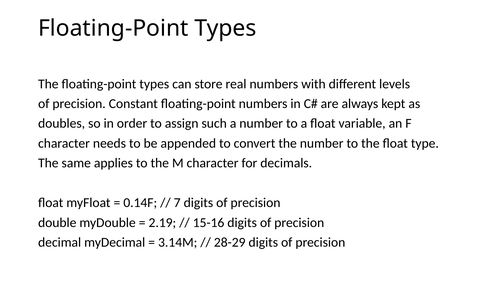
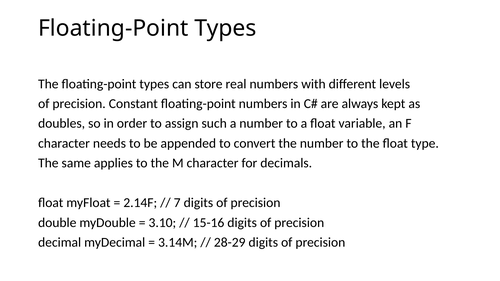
0.14F: 0.14F -> 2.14F (140, 203)
2.19: 2.19 -> 3.10 (162, 223)
